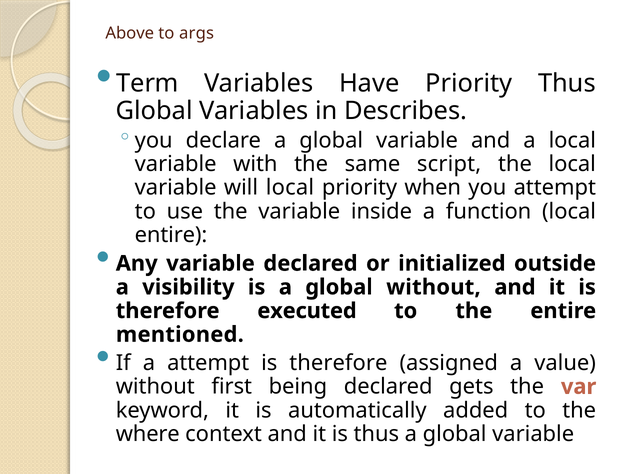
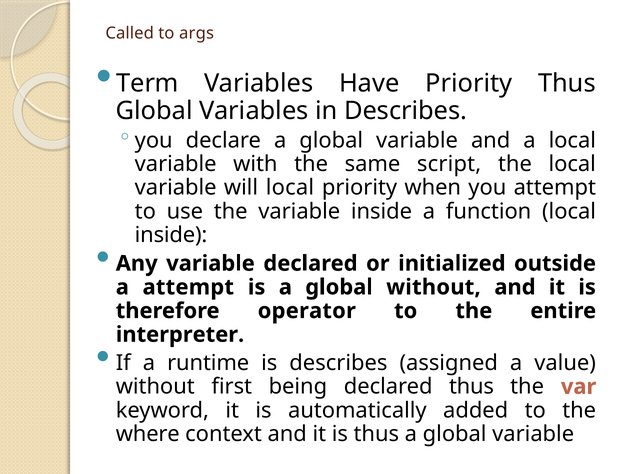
Above: Above -> Called (130, 33)
entire: entire -> inside (171, 235)
a visibility: visibility -> attempt (188, 287)
executed: executed -> operator (307, 311)
mentioned: mentioned -> interpreter (180, 335)
a attempt: attempt -> runtime (208, 363)
therefore: therefore -> describes (338, 363)
declared gets: gets -> thus (471, 387)
